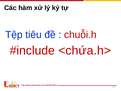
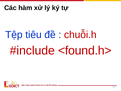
<chứa.h>: <chứa.h> -> <found.h> (85, 50)
